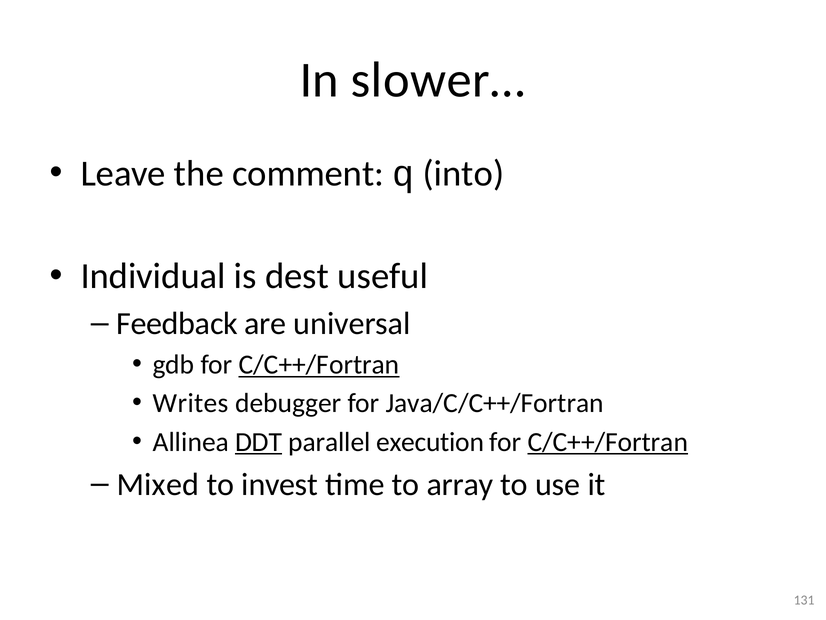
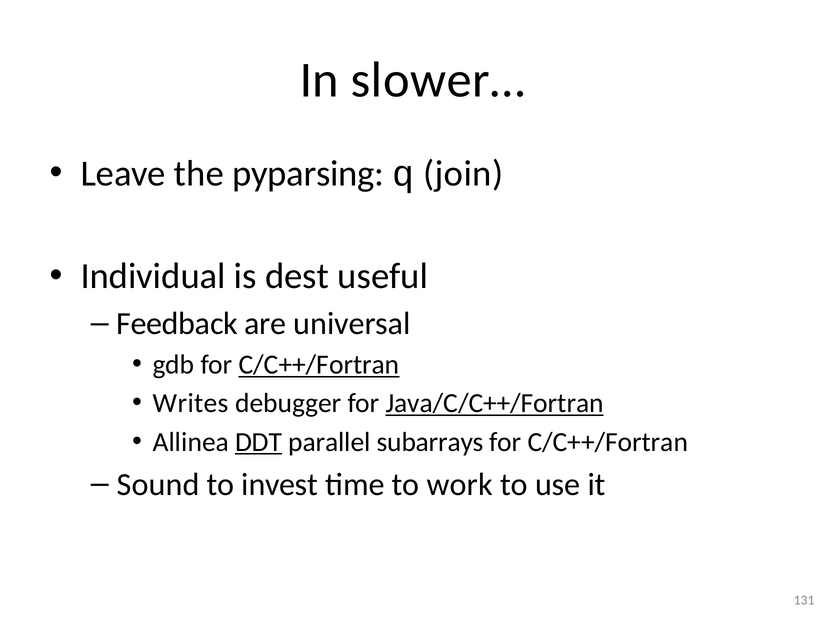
comment: comment -> pyparsing (308, 173)
into: into -> join (463, 173)
Java/C/C++/Fortran underline: none -> present (495, 403)
execution: execution -> subarrays (430, 442)
C/C++/Fortran underline: present -> none (608, 442)
Mixed: Mixed -> Sound (158, 484)
array: array -> work (460, 484)
